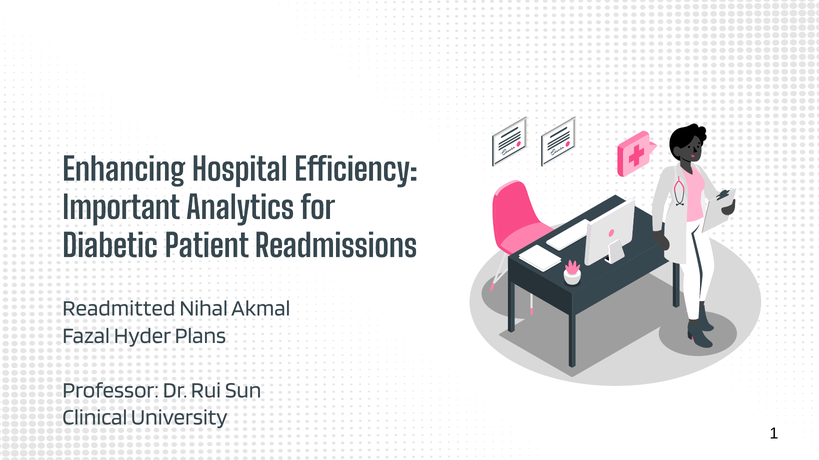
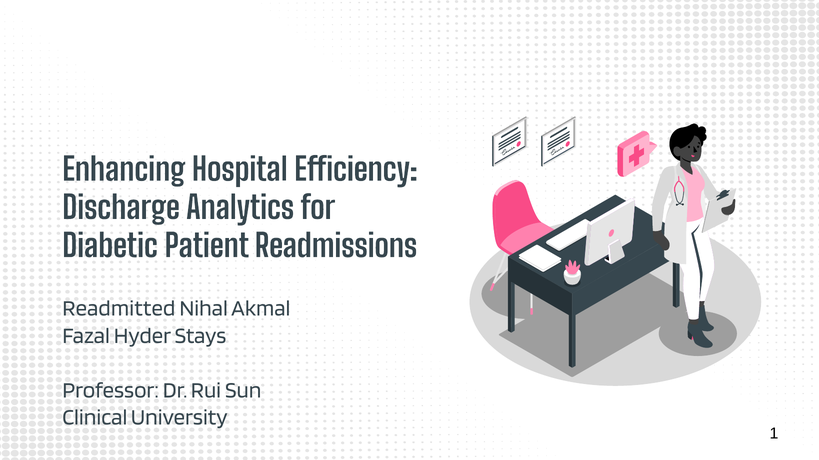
Important: Important -> Discharge (121, 209)
Plans: Plans -> Stays (200, 336)
